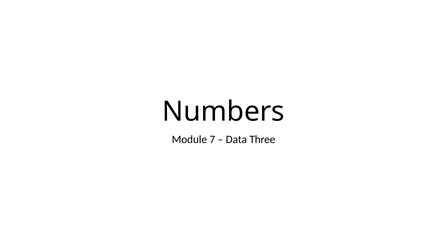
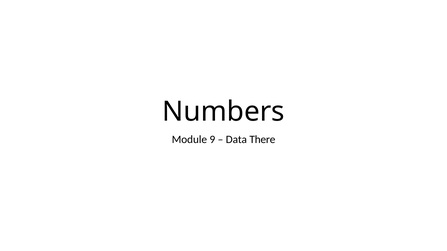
7: 7 -> 9 (212, 140)
Three: Three -> There (262, 140)
